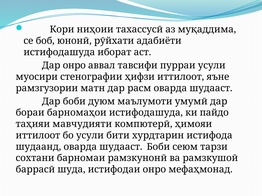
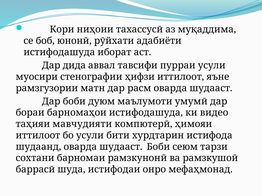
Дар онро: онро -> дида (74, 66)
пайдо: пайдо -> видео (214, 113)
